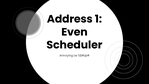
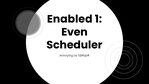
Address: Address -> Enabled (70, 19)
